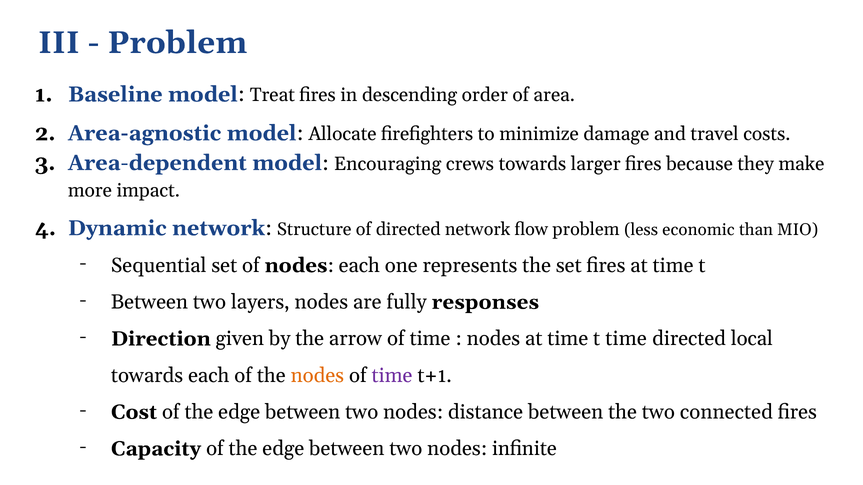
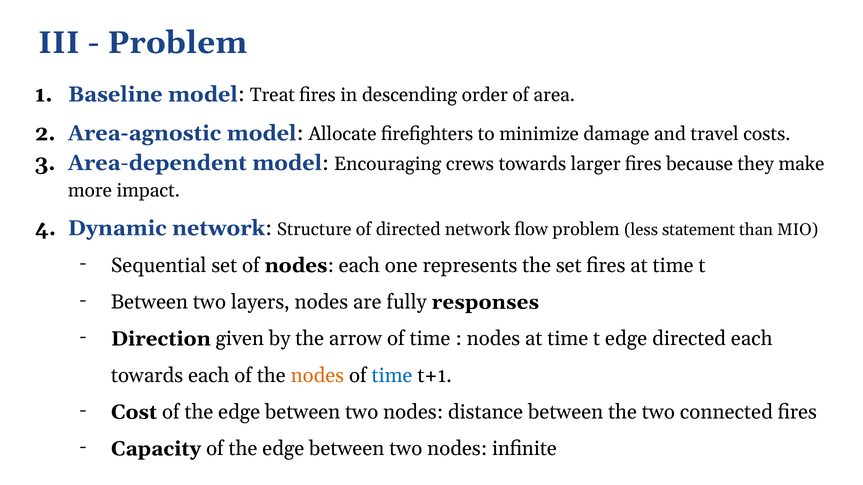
economic: economic -> statement (699, 230)
t time: time -> edge (626, 339)
directed local: local -> each (752, 339)
time colour: purple -> blue (392, 376)
